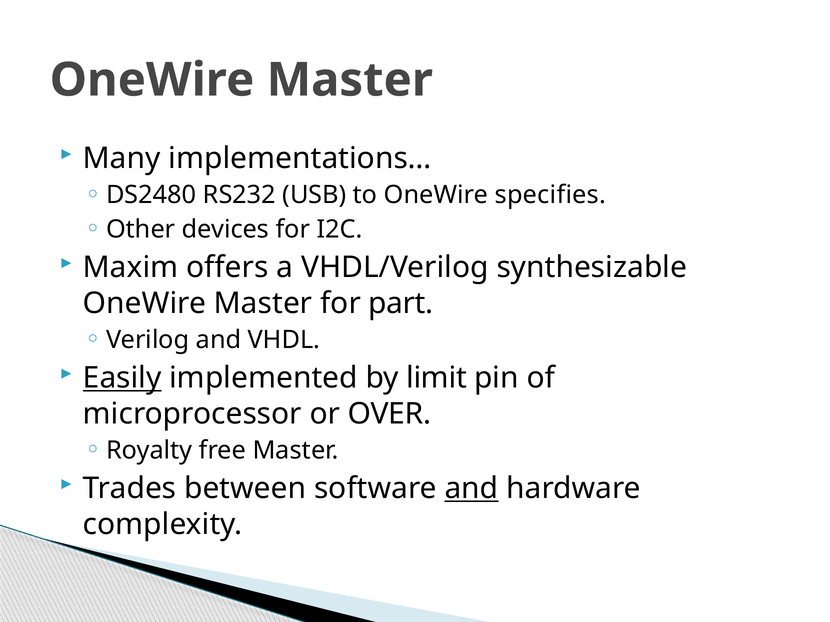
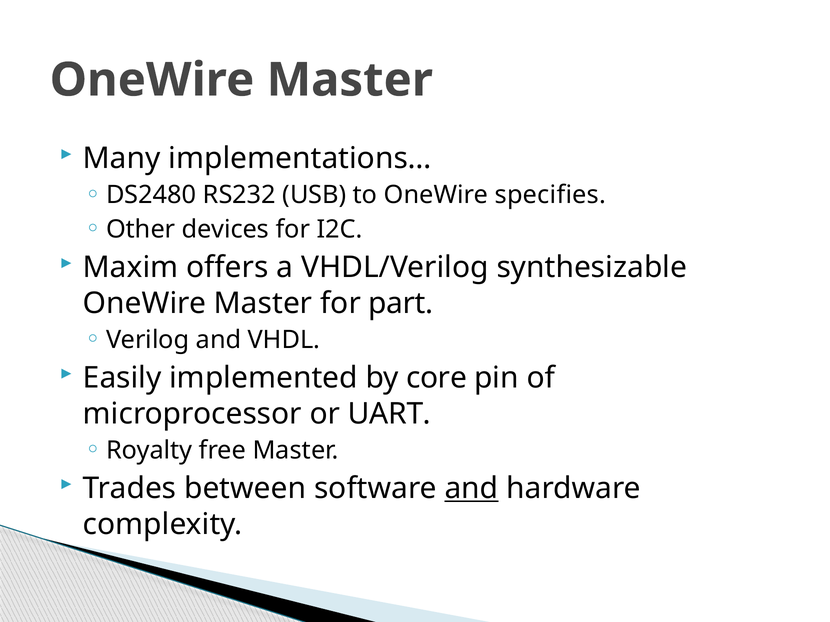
Easily underline: present -> none (122, 378)
limit: limit -> core (437, 378)
OVER: OVER -> UART (389, 414)
